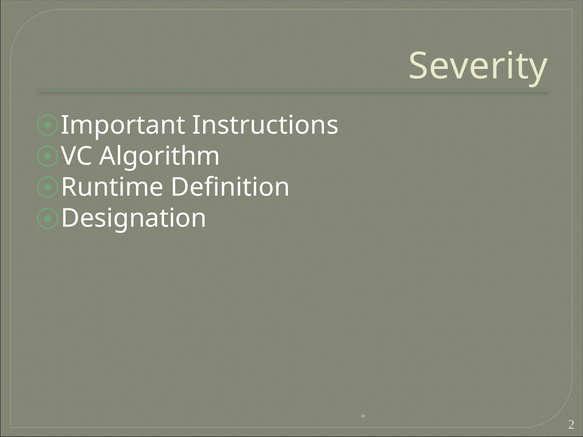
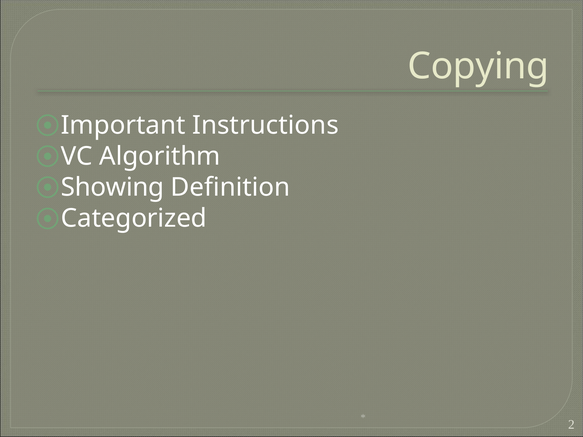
Severity: Severity -> Copying (478, 66)
Runtime: Runtime -> Showing (113, 187)
Designation: Designation -> Categorized (134, 219)
